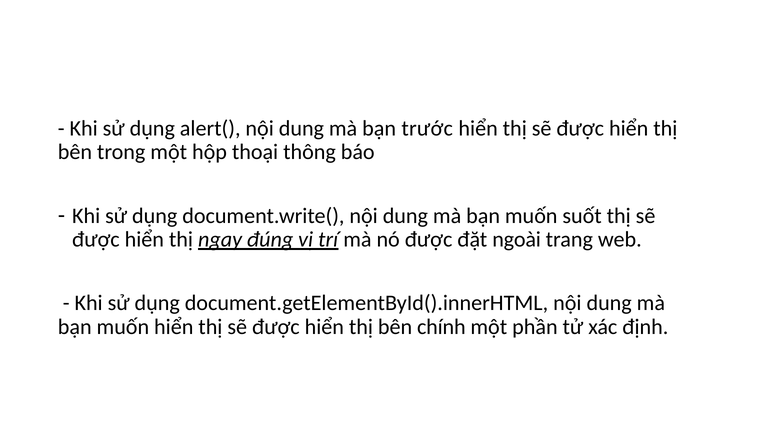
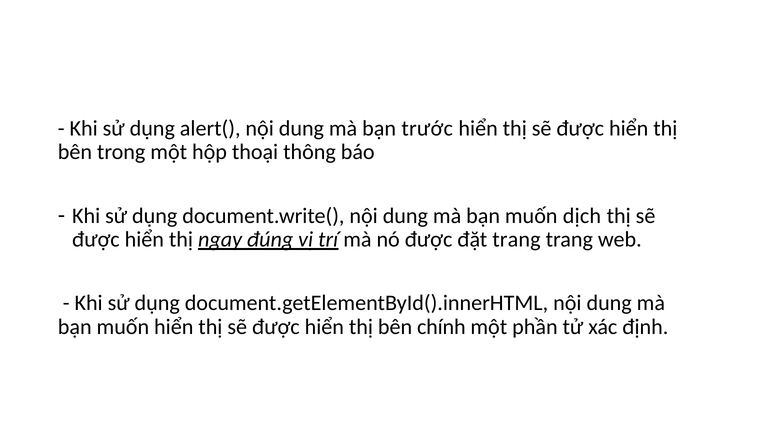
suốt: suốt -> dịch (582, 216)
đặt ngoài: ngoài -> trang (516, 240)
